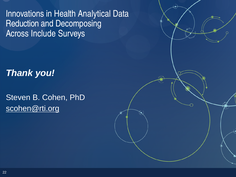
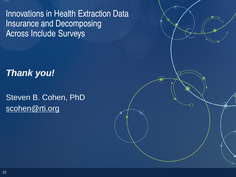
Analytical: Analytical -> Extraction (94, 14)
Reduction: Reduction -> Insurance (22, 24)
